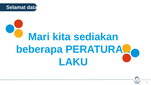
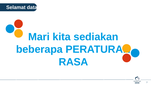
LAKU: LAKU -> RASA (73, 62)
